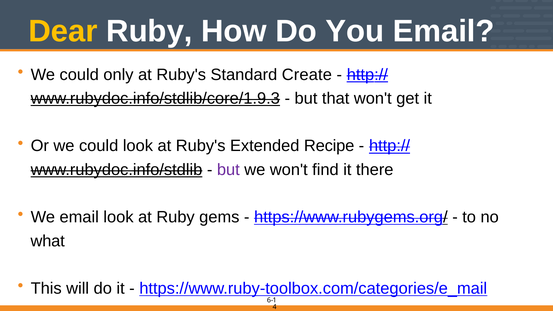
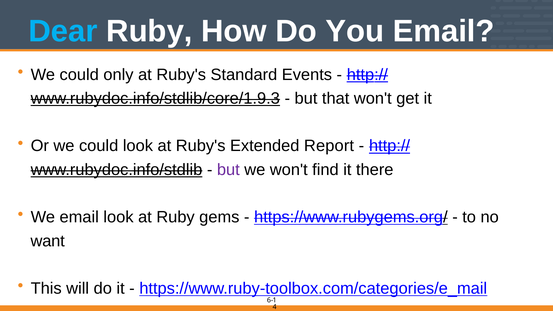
Dear colour: yellow -> light blue (63, 31)
Create: Create -> Events (307, 75)
Recipe: Recipe -> Report (329, 146)
what: what -> want (48, 241)
